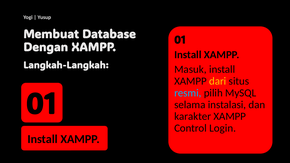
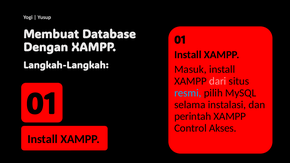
dari colour: yellow -> pink (218, 81)
karakter: karakter -> perintah (193, 116)
Login: Login -> Akses (223, 128)
